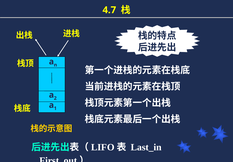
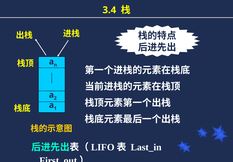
4.7: 4.7 -> 3.4 (109, 10)
